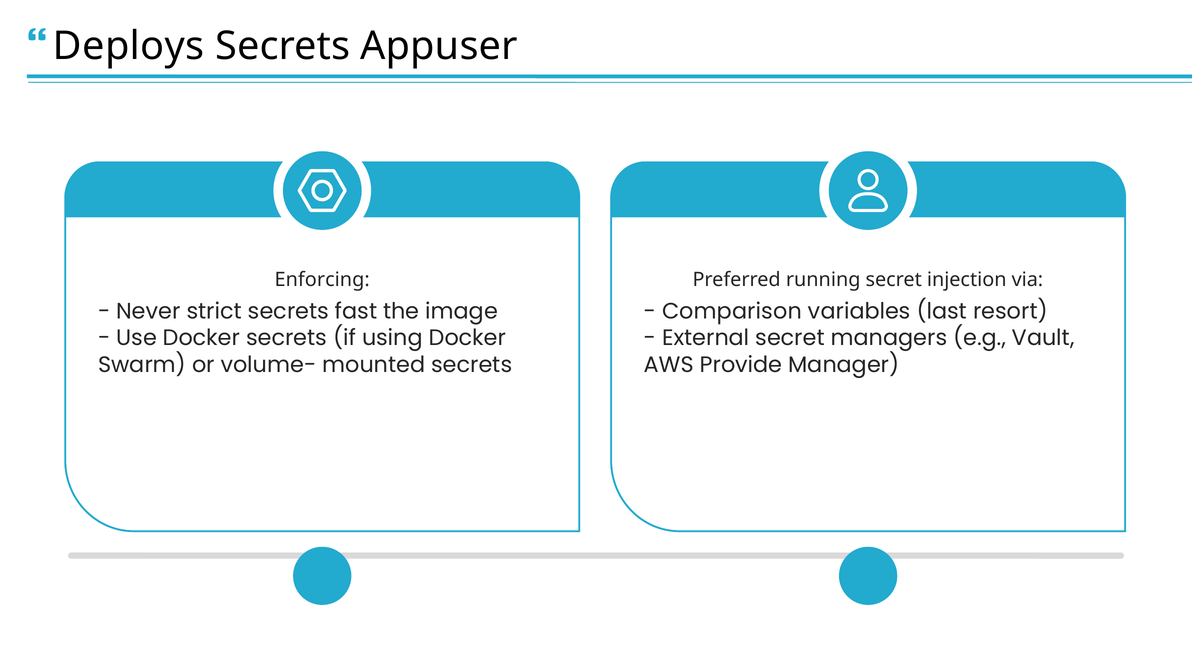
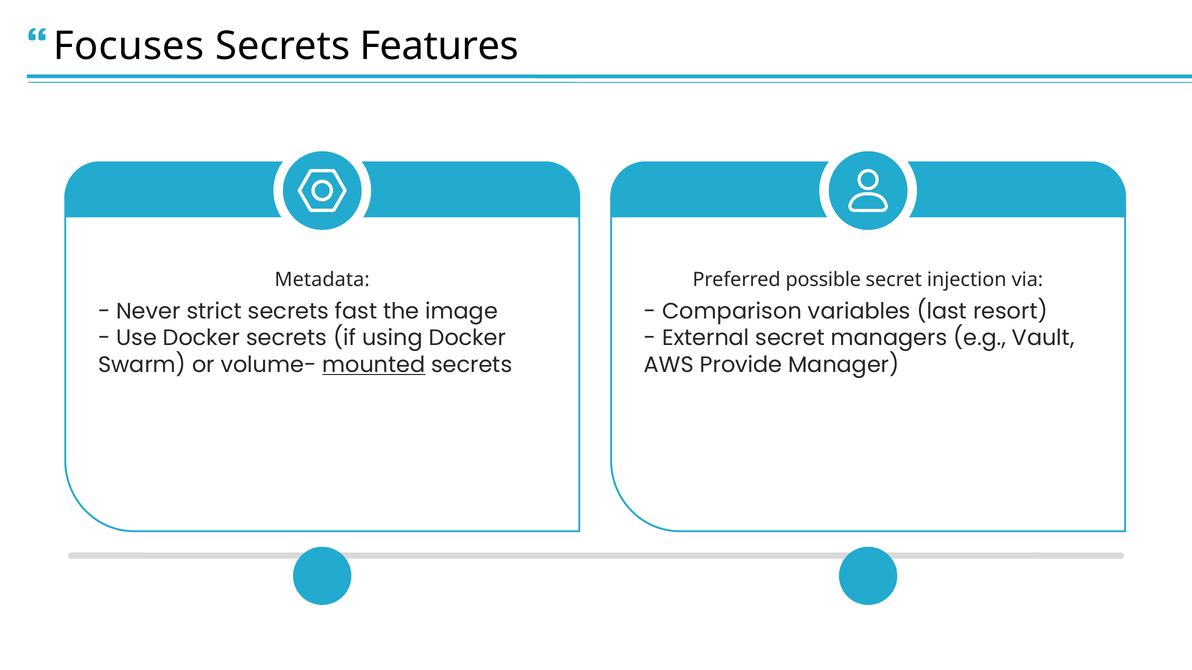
Deploys: Deploys -> Focuses (129, 46)
Appuser: Appuser -> Features (439, 46)
Enforcing: Enforcing -> Metadata (322, 280)
running: running -> possible (823, 280)
mounted underline: none -> present (374, 365)
